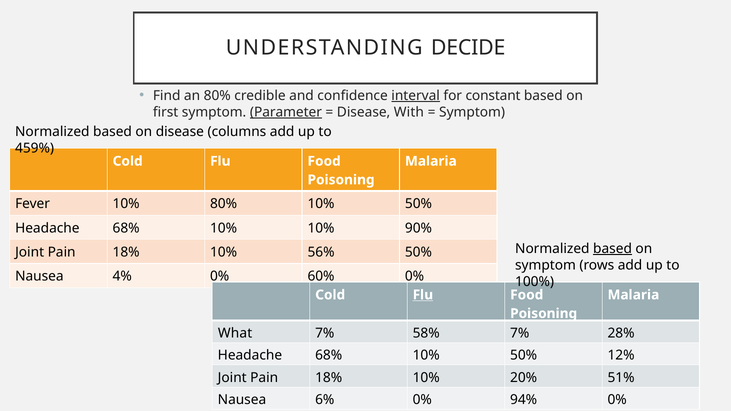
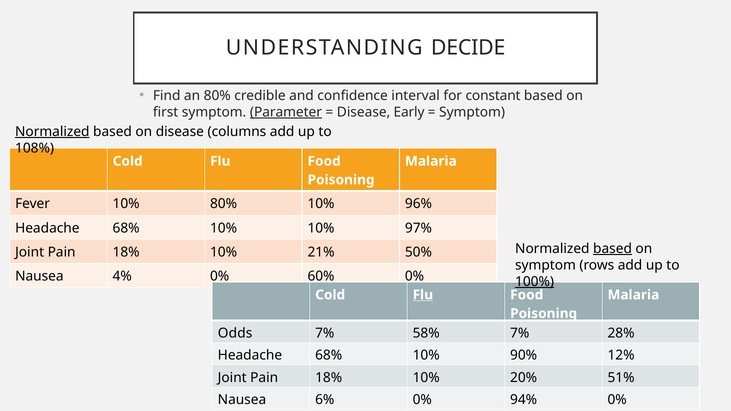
interval underline: present -> none (416, 96)
With: With -> Early (409, 112)
Normalized underline: none -> present (52, 132)
459%: 459% -> 108% (35, 148)
80% 10% 50%: 50% -> 96% (418, 204)
90%: 90% -> 97% (418, 228)
56%: 56% -> 21% (321, 252)
100% underline: none -> present (535, 282)
What: What -> Odds (235, 333)
68% 10% 50%: 50% -> 90% (524, 356)
